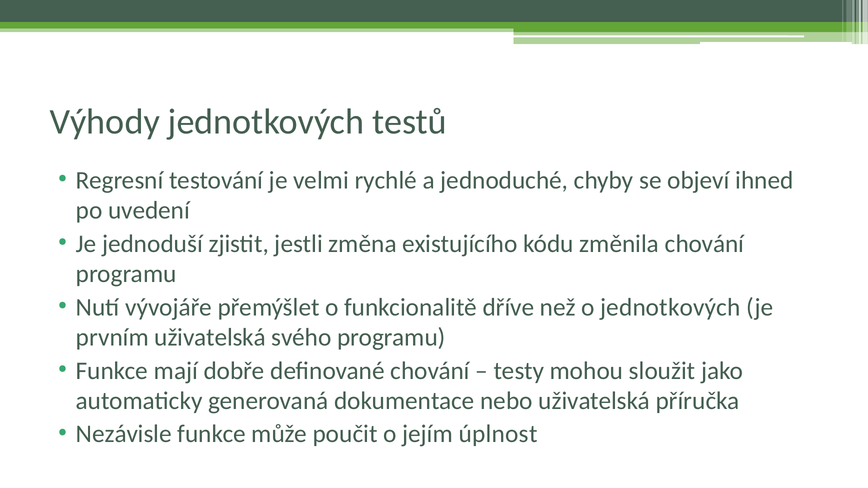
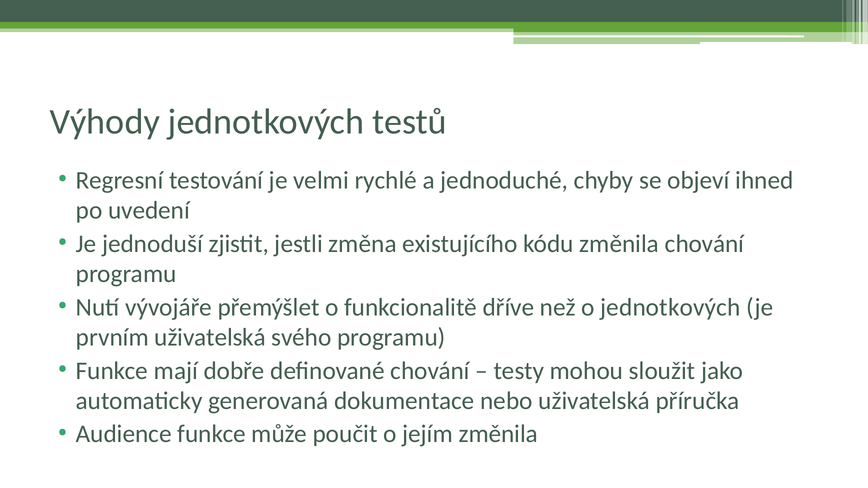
Nezávisle: Nezávisle -> Audience (124, 434)
jejím úplnost: úplnost -> změnila (498, 434)
